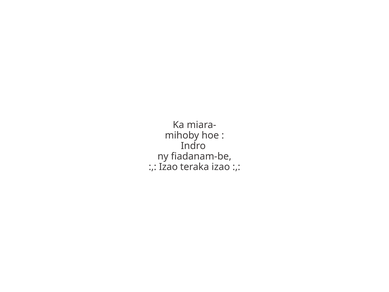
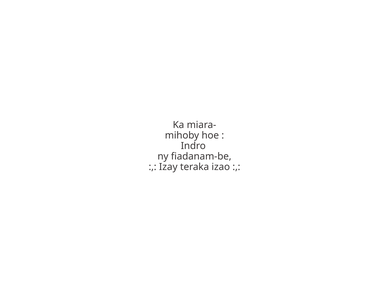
Izao: Izao -> Izay (168, 167)
